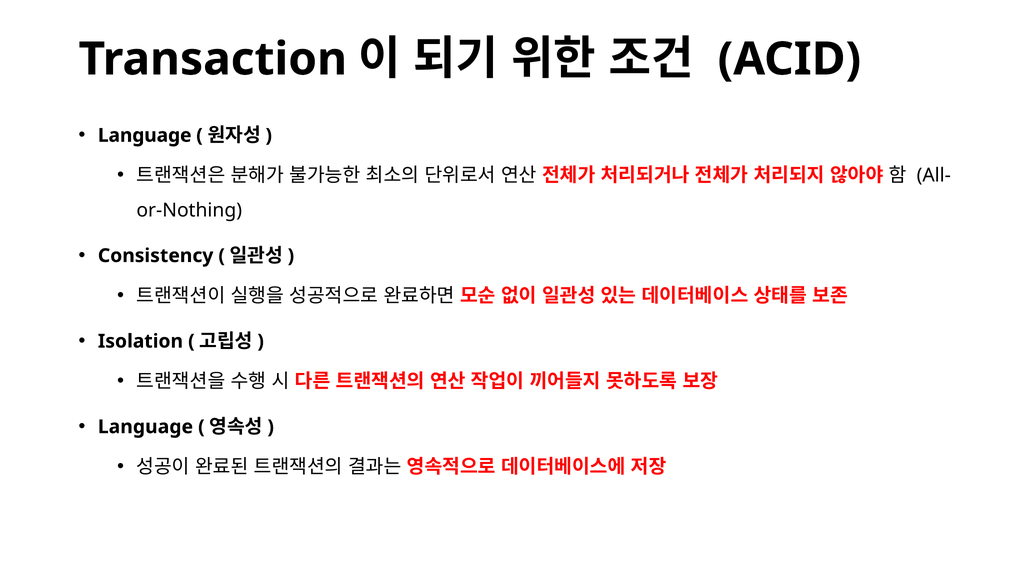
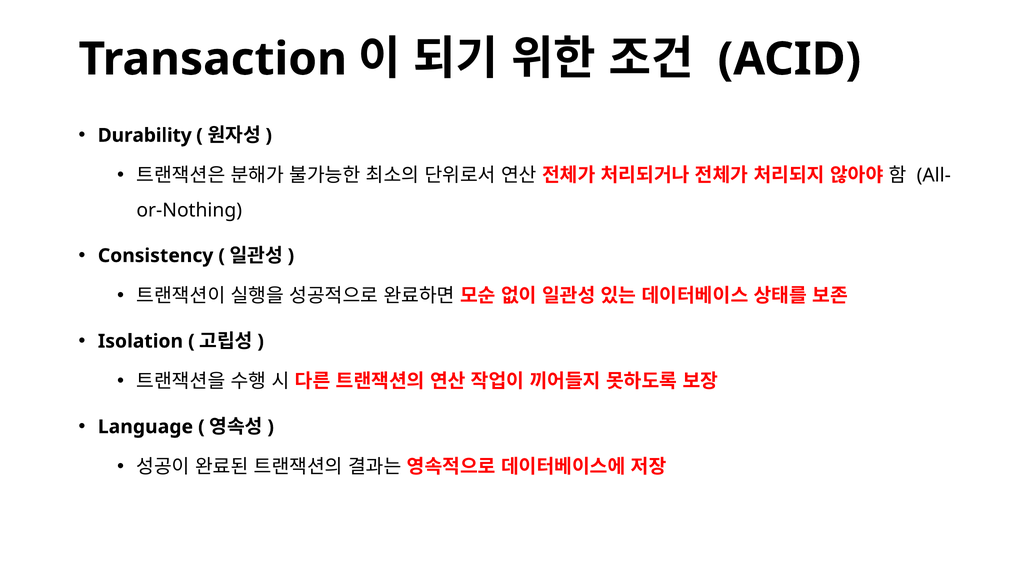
Language: Language -> Durability (145, 136)
